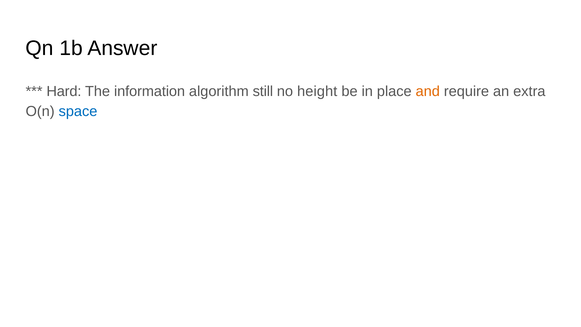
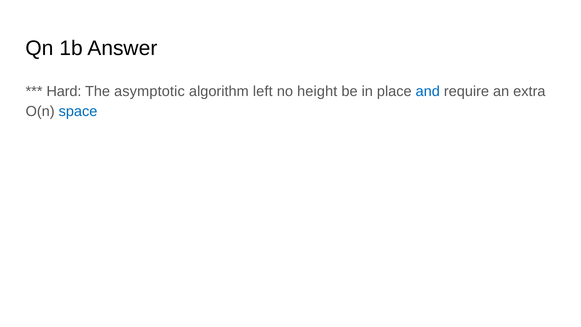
information: information -> asymptotic (149, 91)
still: still -> left (263, 91)
and colour: orange -> blue (428, 91)
